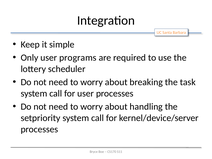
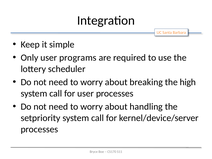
task: task -> high (188, 82)
